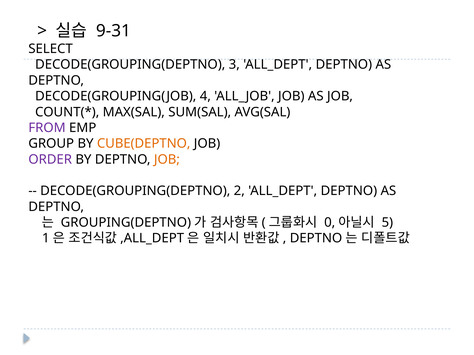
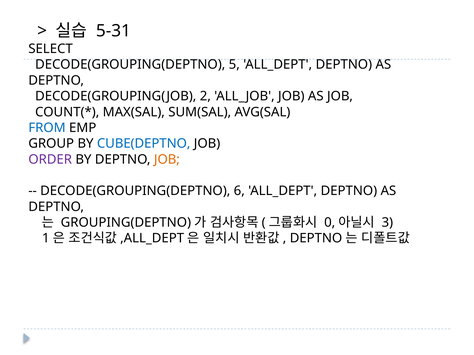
9-31: 9-31 -> 5-31 (113, 31)
3: 3 -> 5 (234, 65)
4: 4 -> 2 (205, 96)
FROM colour: purple -> blue (47, 128)
CUBE(DEPTNO colour: orange -> blue (144, 144)
2: 2 -> 6 (239, 191)
5: 5 -> 3 (387, 223)
